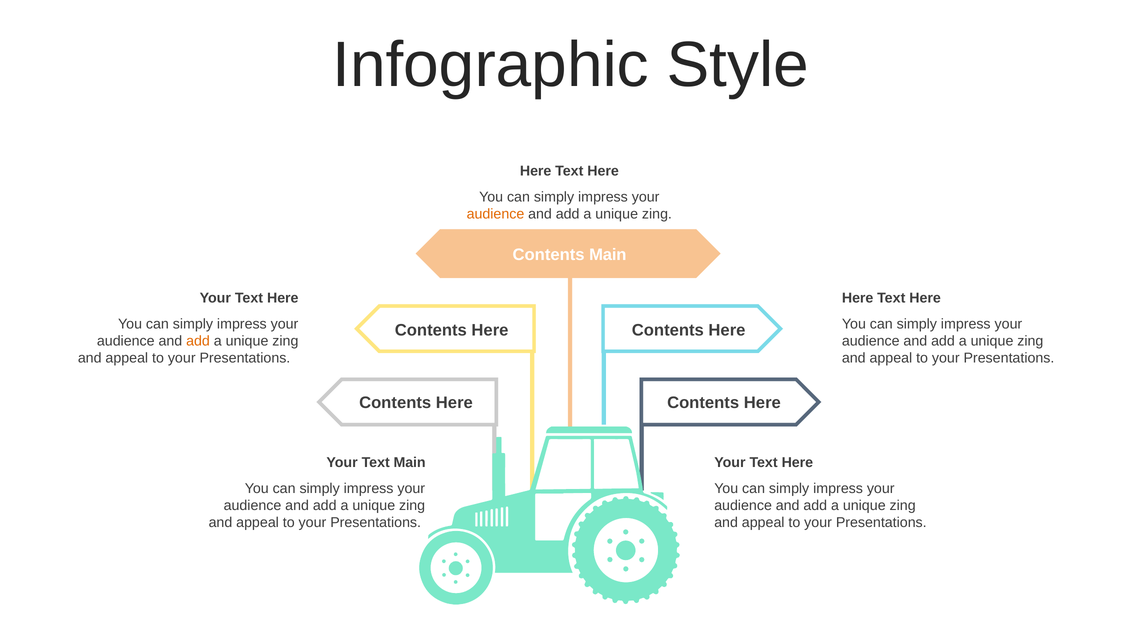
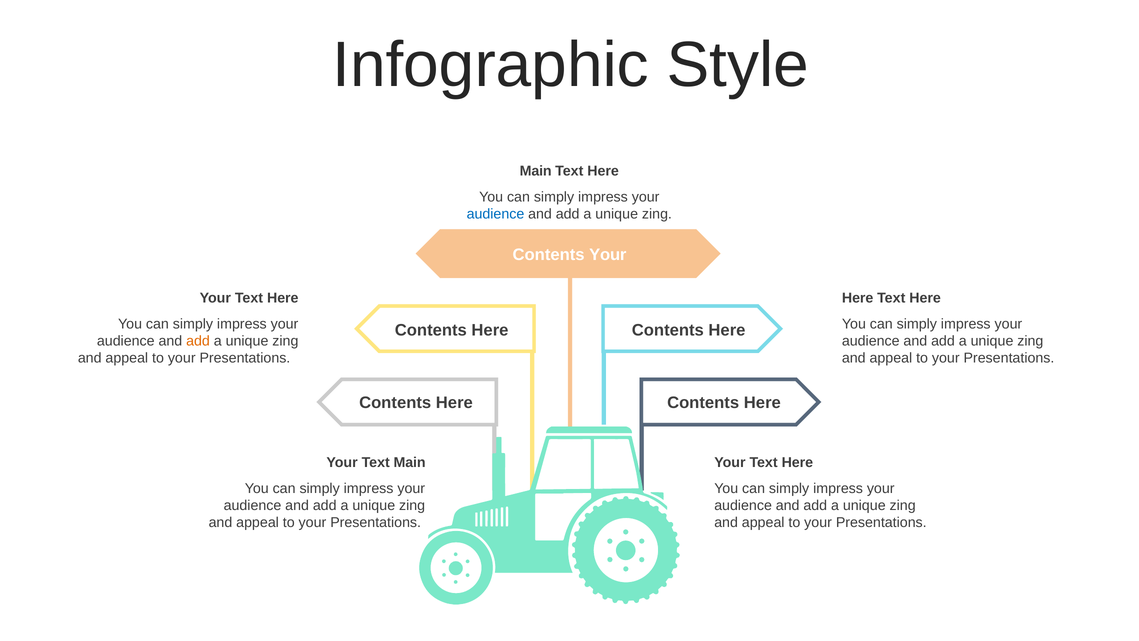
Here: Here -> Main (536, 171)
audience colour: orange -> blue (495, 214)
Contents Main: Main -> Your (608, 254)
